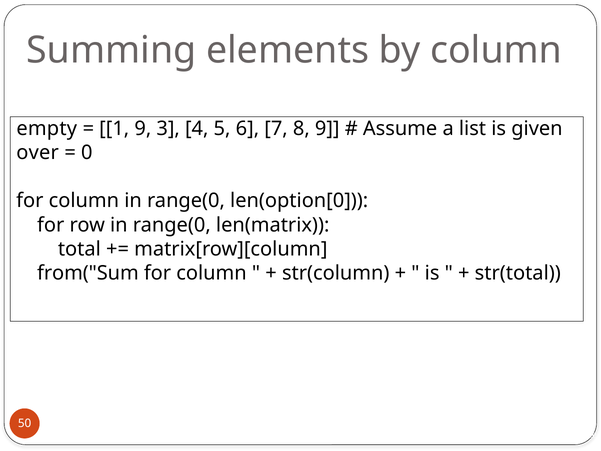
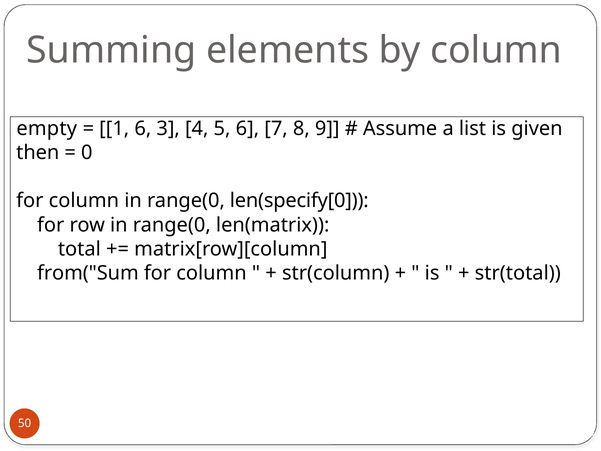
1 9: 9 -> 6 (143, 129)
over: over -> then (38, 153)
len(option[0: len(option[0 -> len(specify[0 (299, 201)
